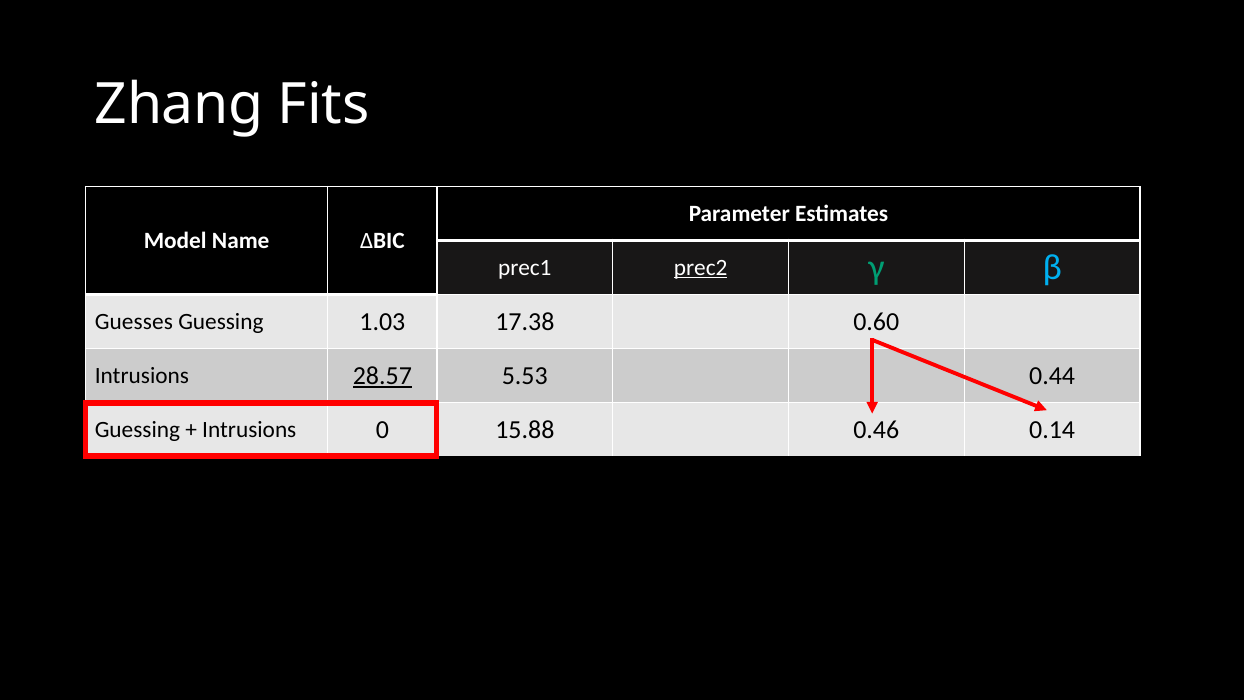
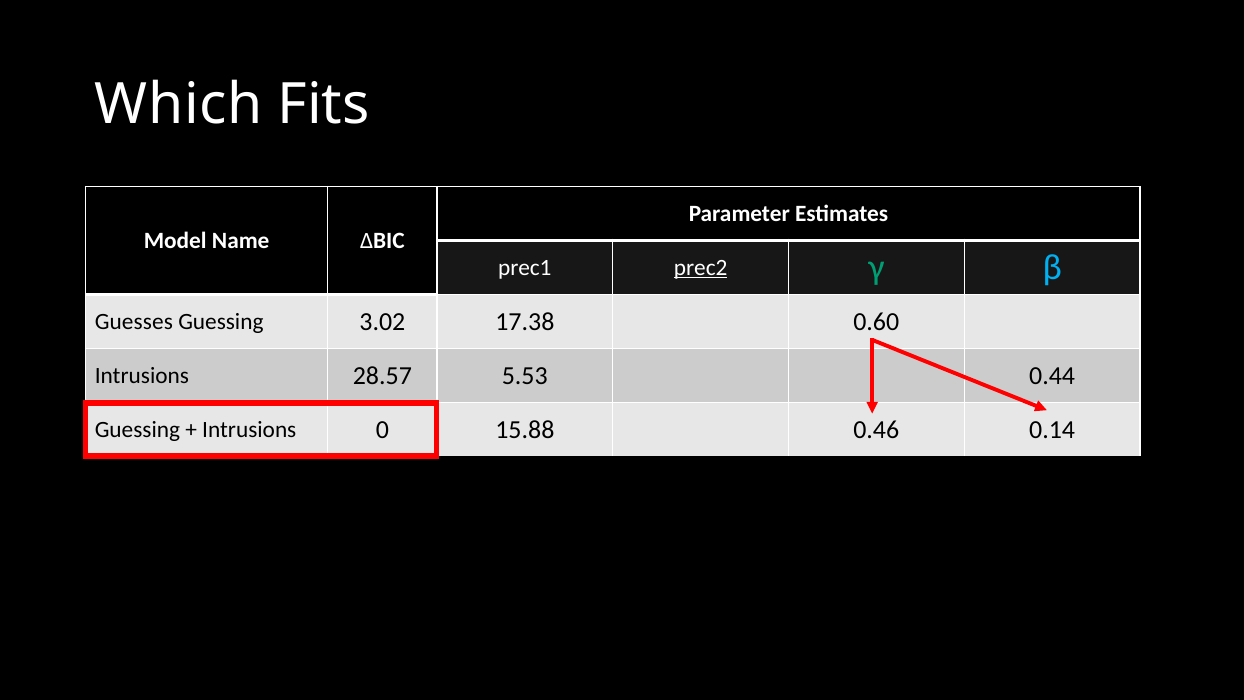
Zhang: Zhang -> Which (179, 104)
Guessing 1.03: 1.03 -> 3.02 (382, 322)
28.57 underline: present -> none (382, 376)
